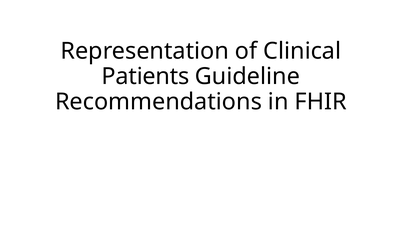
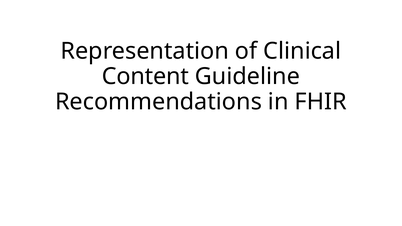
Patients: Patients -> Content (145, 76)
